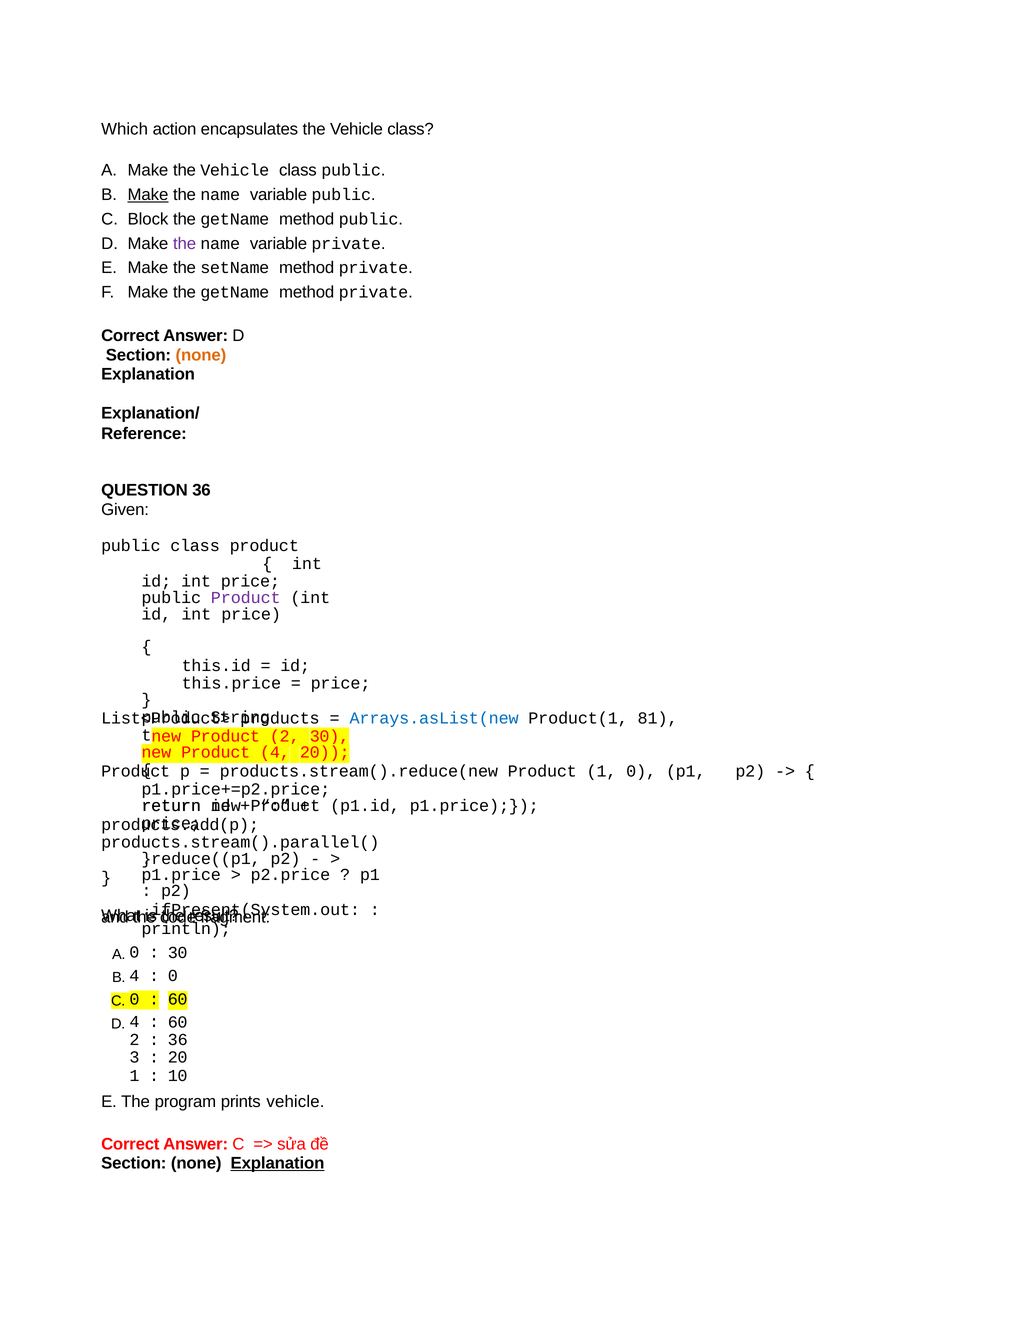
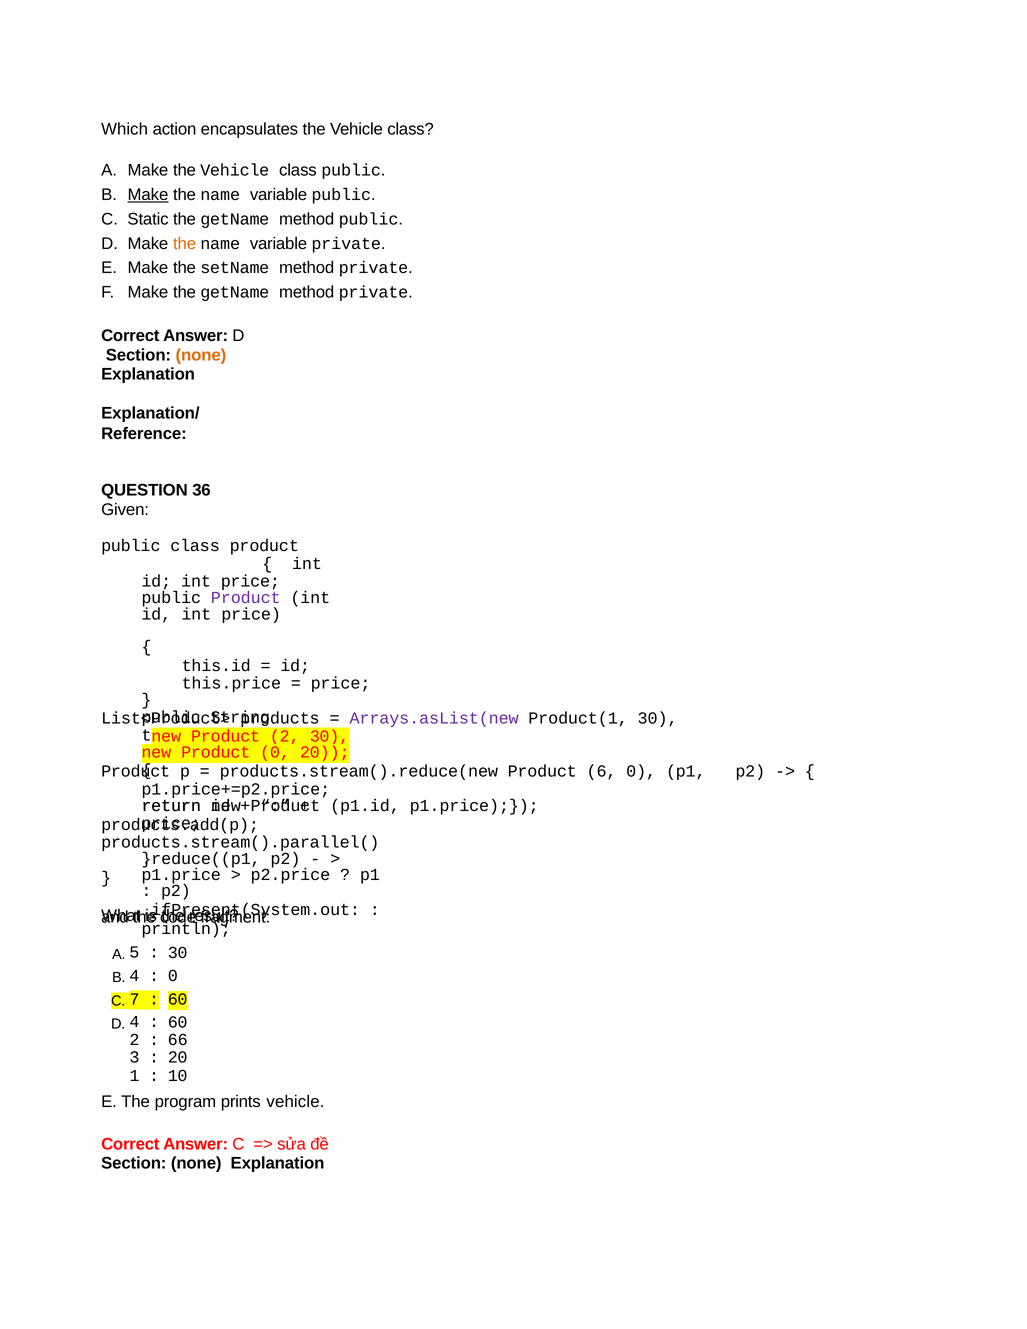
Block: Block -> Static (148, 219)
the colour: purple -> orange (185, 243)
Arrays.asList(new colour: blue -> purple (434, 718)
Product(1 81: 81 -> 30 (658, 718)
Product 4: 4 -> 0 (275, 752)
Product 1: 1 -> 6 (602, 771)
A 0: 0 -> 5 (134, 952)
C 0: 0 -> 7 (134, 999)
36: 36 -> 66 (178, 1040)
Explanation underline: present -> none (278, 1163)
